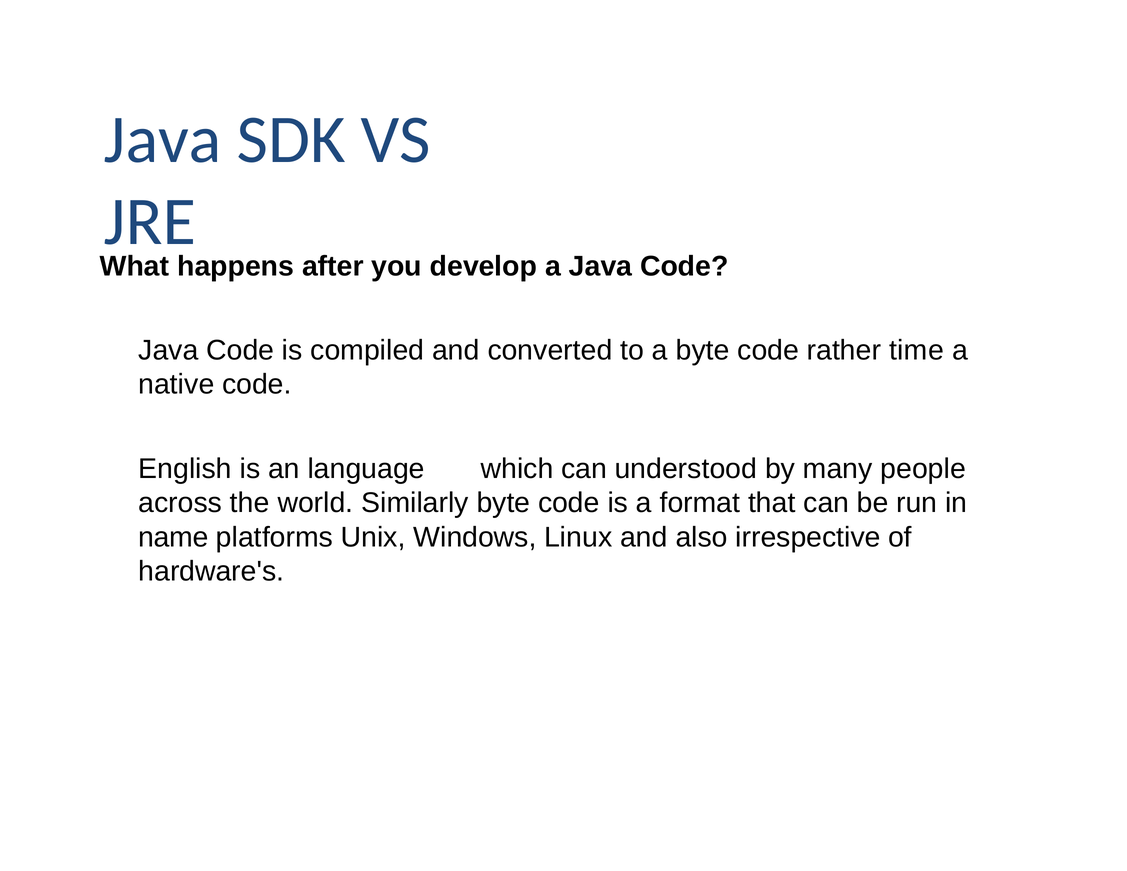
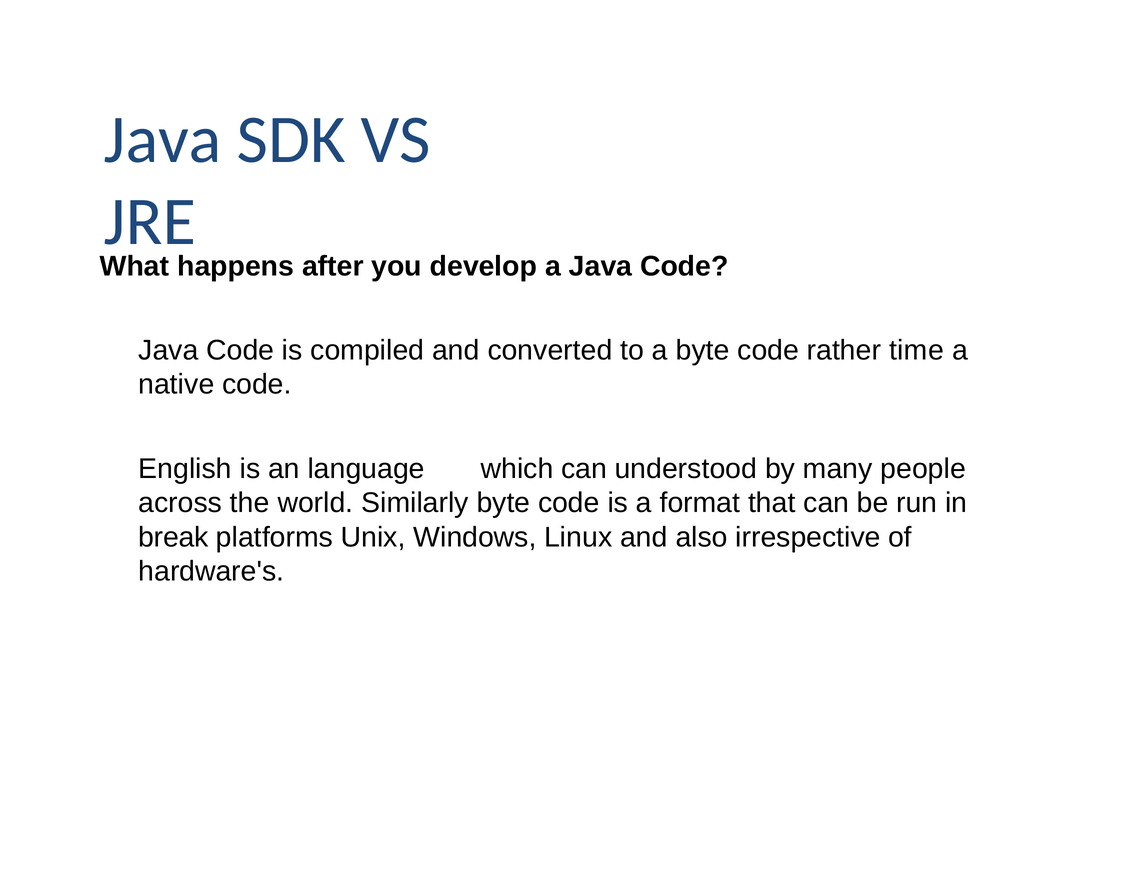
name: name -> break (173, 537)
